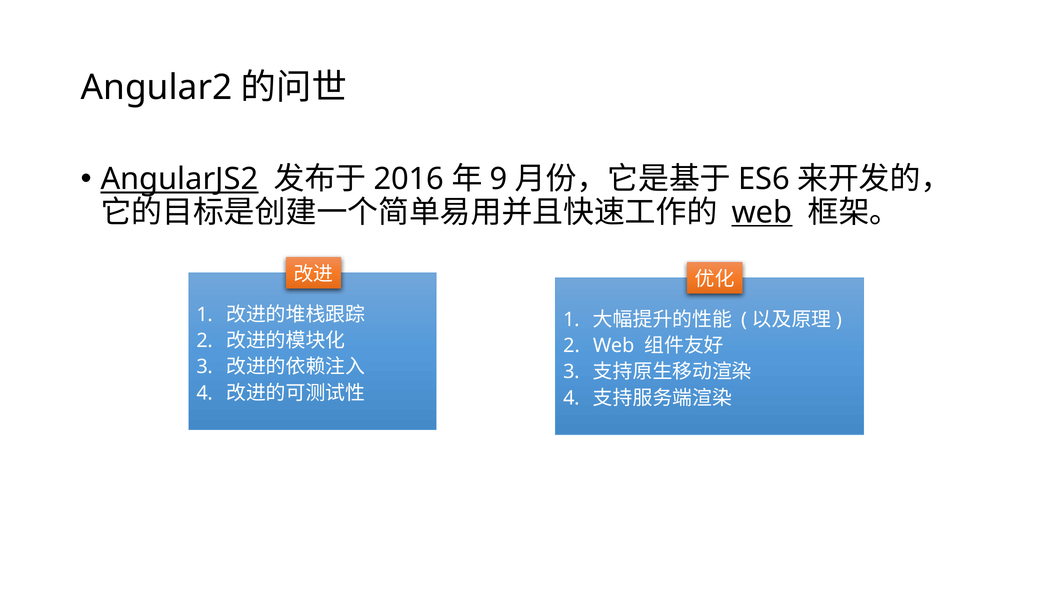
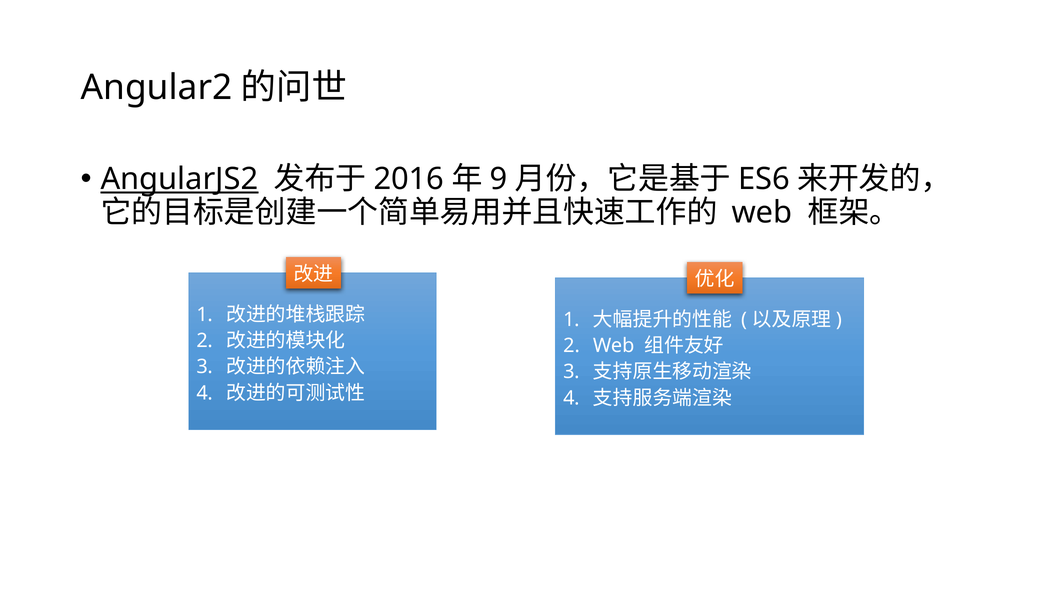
web underline: present -> none (762, 212)
